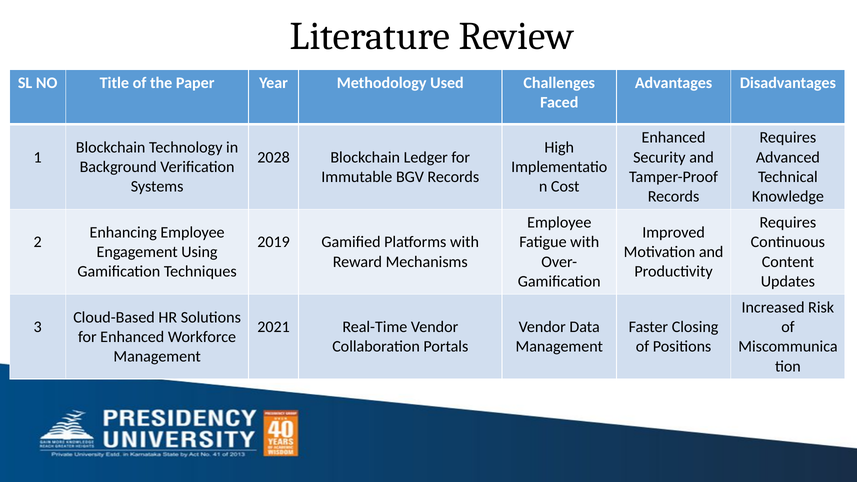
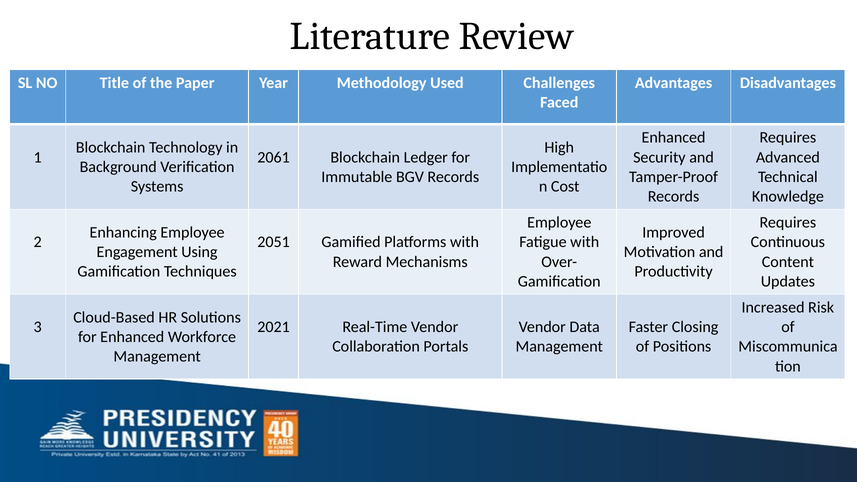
2028: 2028 -> 2061 (274, 157)
2019: 2019 -> 2051 (274, 242)
